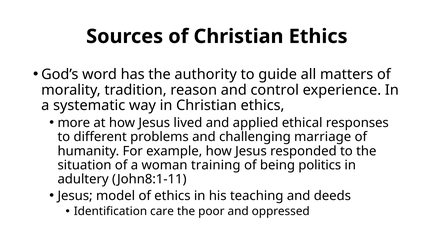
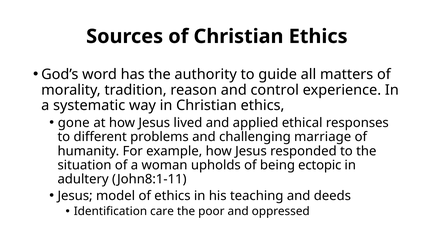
more: more -> gone (74, 123)
training: training -> upholds (216, 165)
politics: politics -> ectopic (320, 165)
